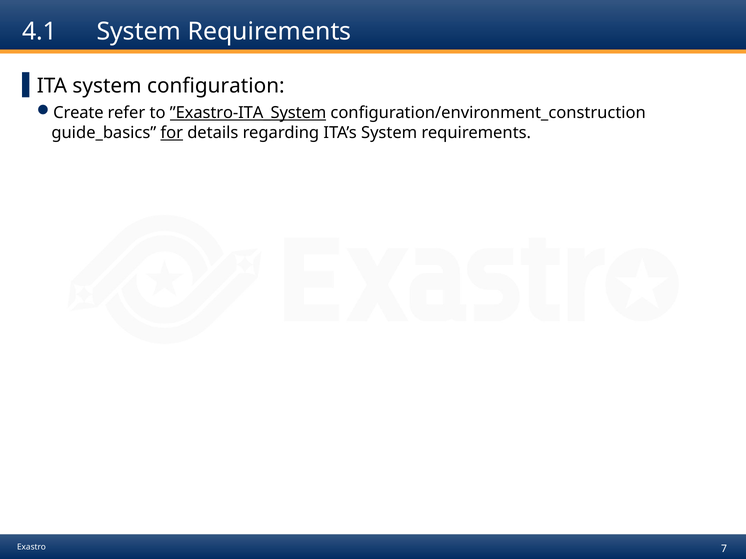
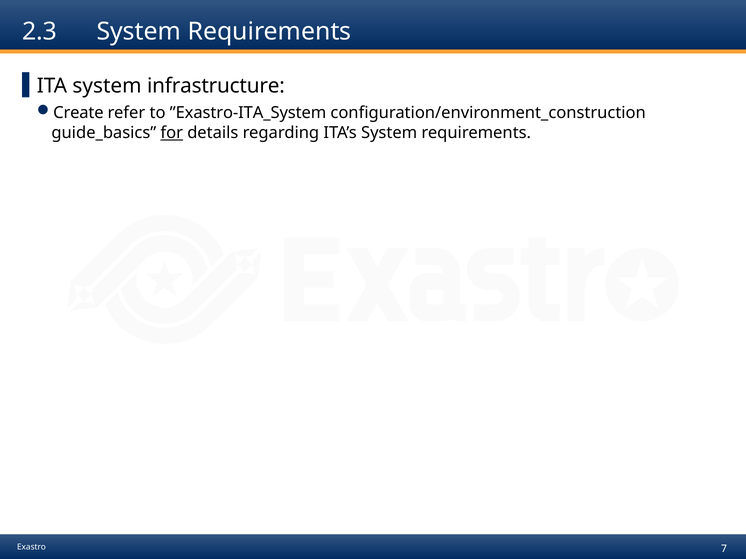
4.1: 4.1 -> 2.3 (40, 32)
configuration: configuration -> infrastructure (216, 86)
”Exastro-ITA_System underline: present -> none (248, 113)
